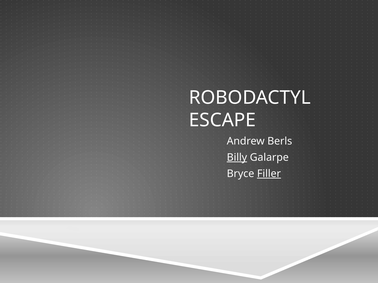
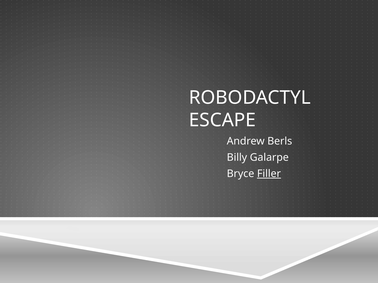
Billy underline: present -> none (237, 158)
